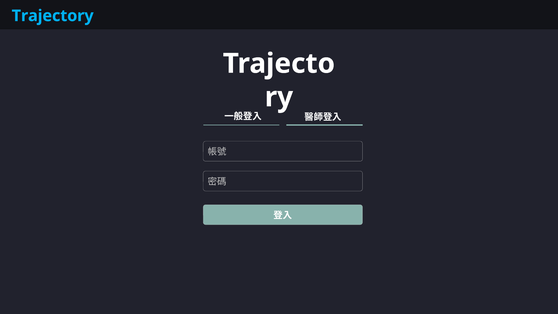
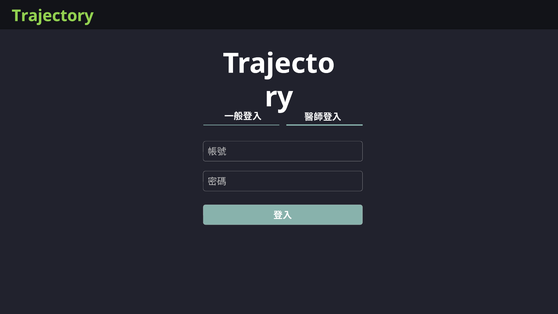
Trajectory colour: light blue -> light green (53, 16)
